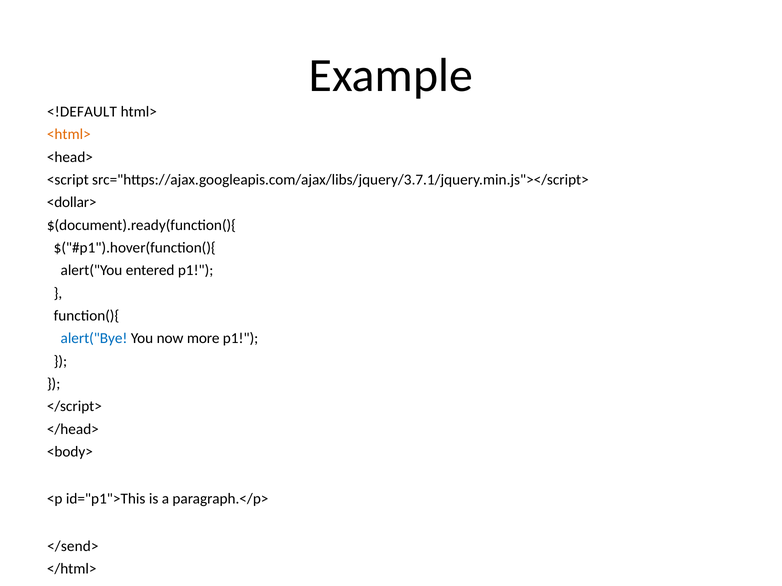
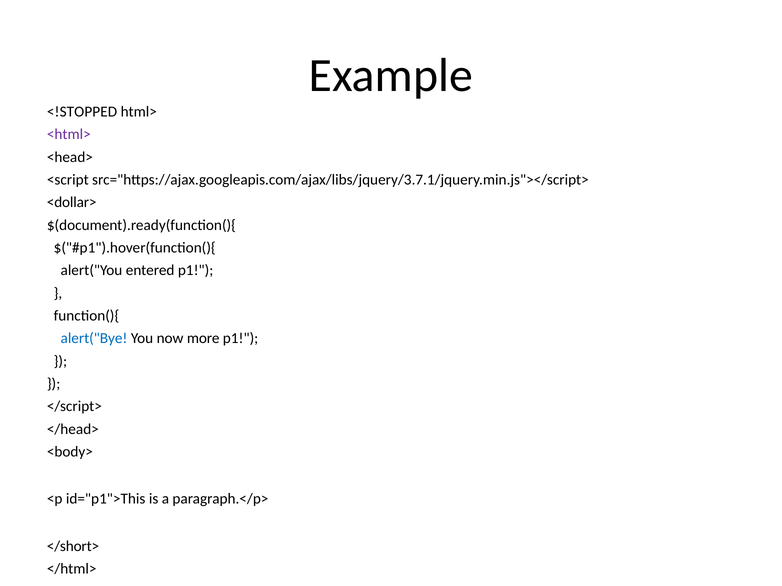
<!DEFAULT: <!DEFAULT -> <!STOPPED (82, 112)
<html> colour: orange -> purple (69, 135)
</send>: </send> -> </short> (73, 547)
